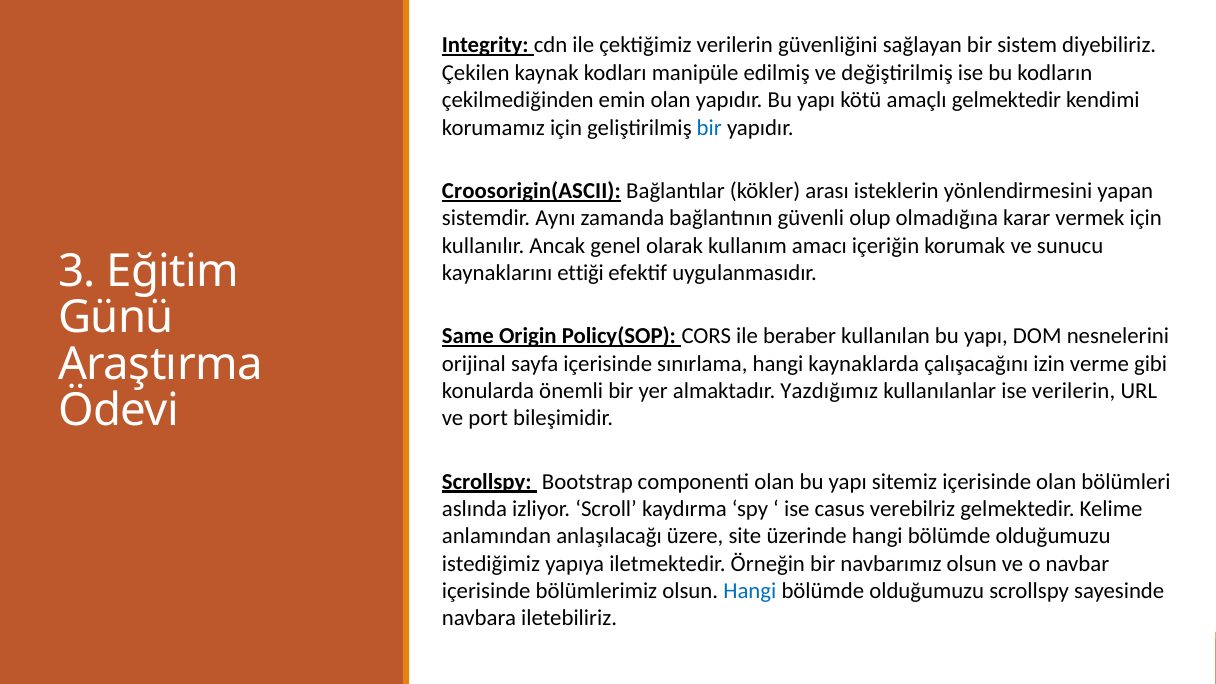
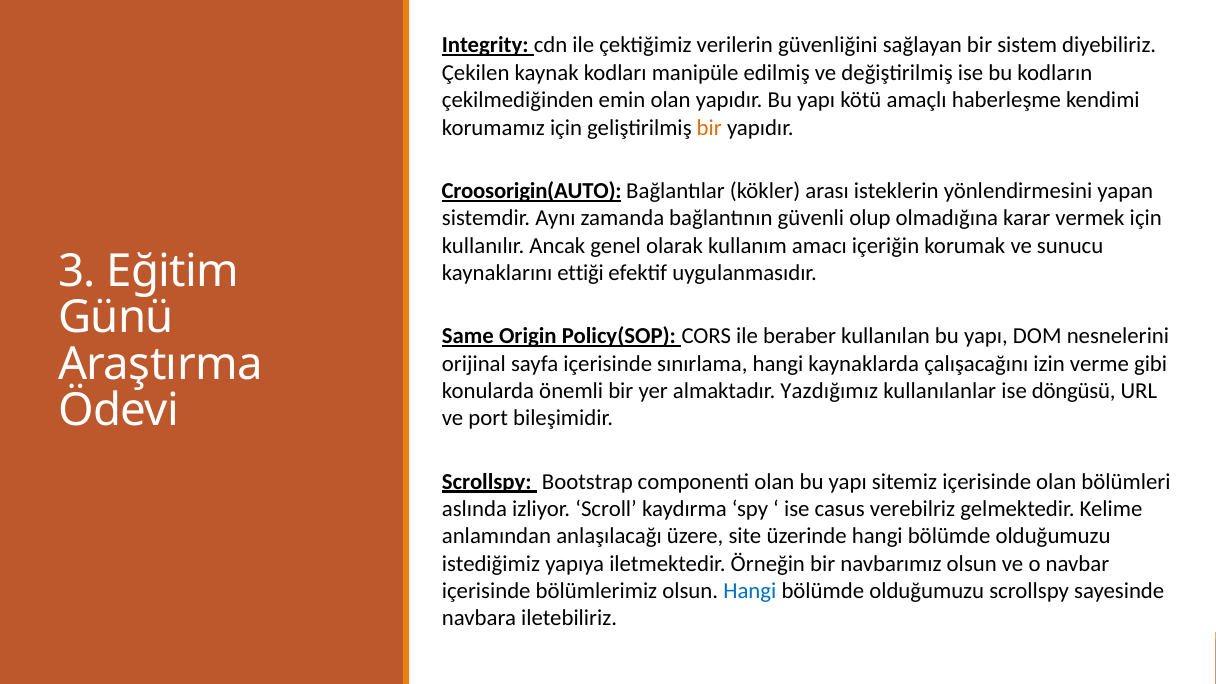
amaçlı gelmektedir: gelmektedir -> haberleşme (1006, 100)
bir colour: blue -> orange (709, 127)
Croosorigin(ASCII: Croosorigin(ASCII -> Croosorigin(AUTO (532, 191)
ise verilerin: verilerin -> döngüsü (1074, 391)
